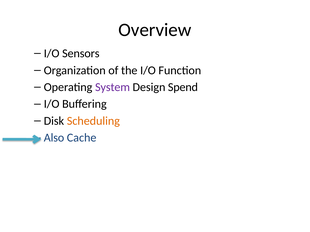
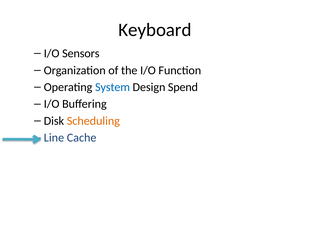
Overview: Overview -> Keyboard (155, 30)
System colour: purple -> blue (113, 87)
Also: Also -> Line (54, 138)
